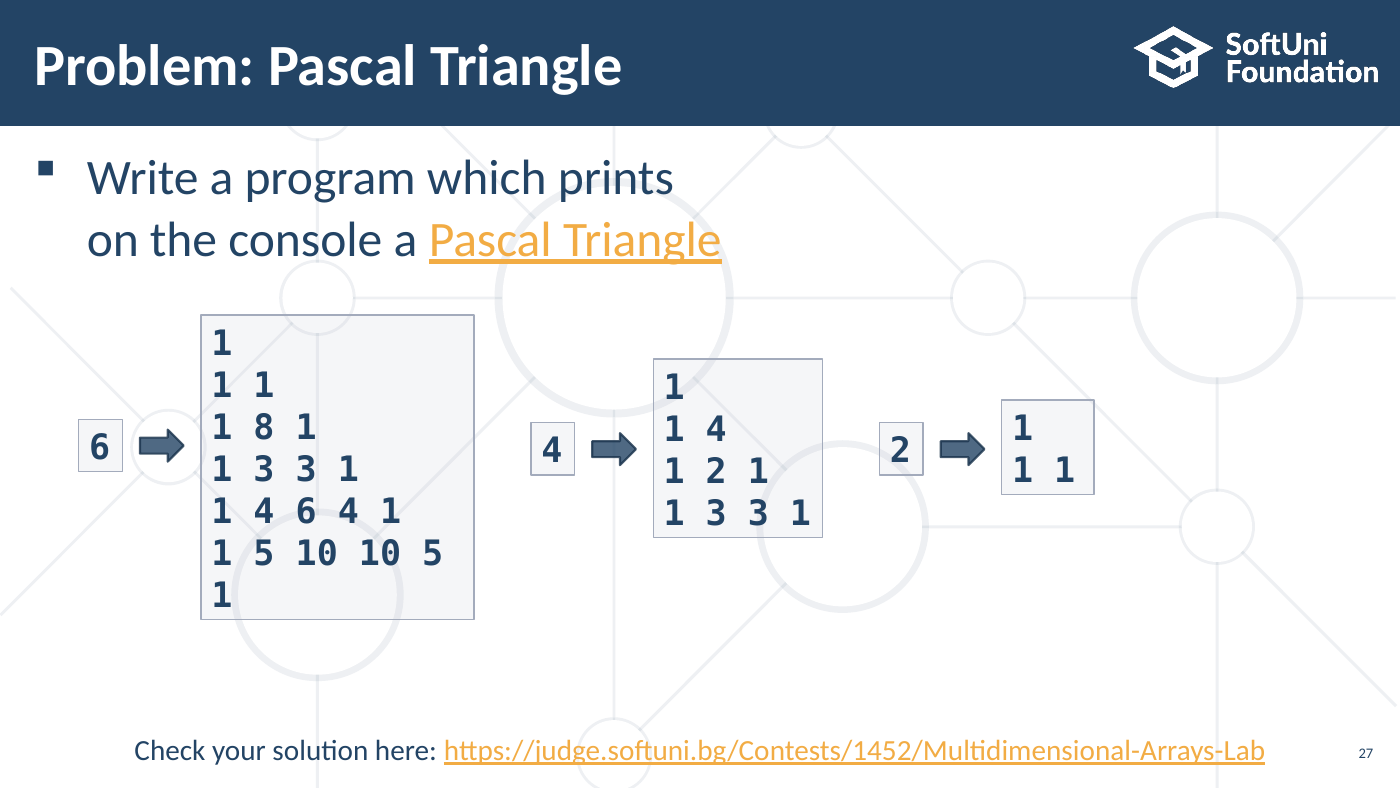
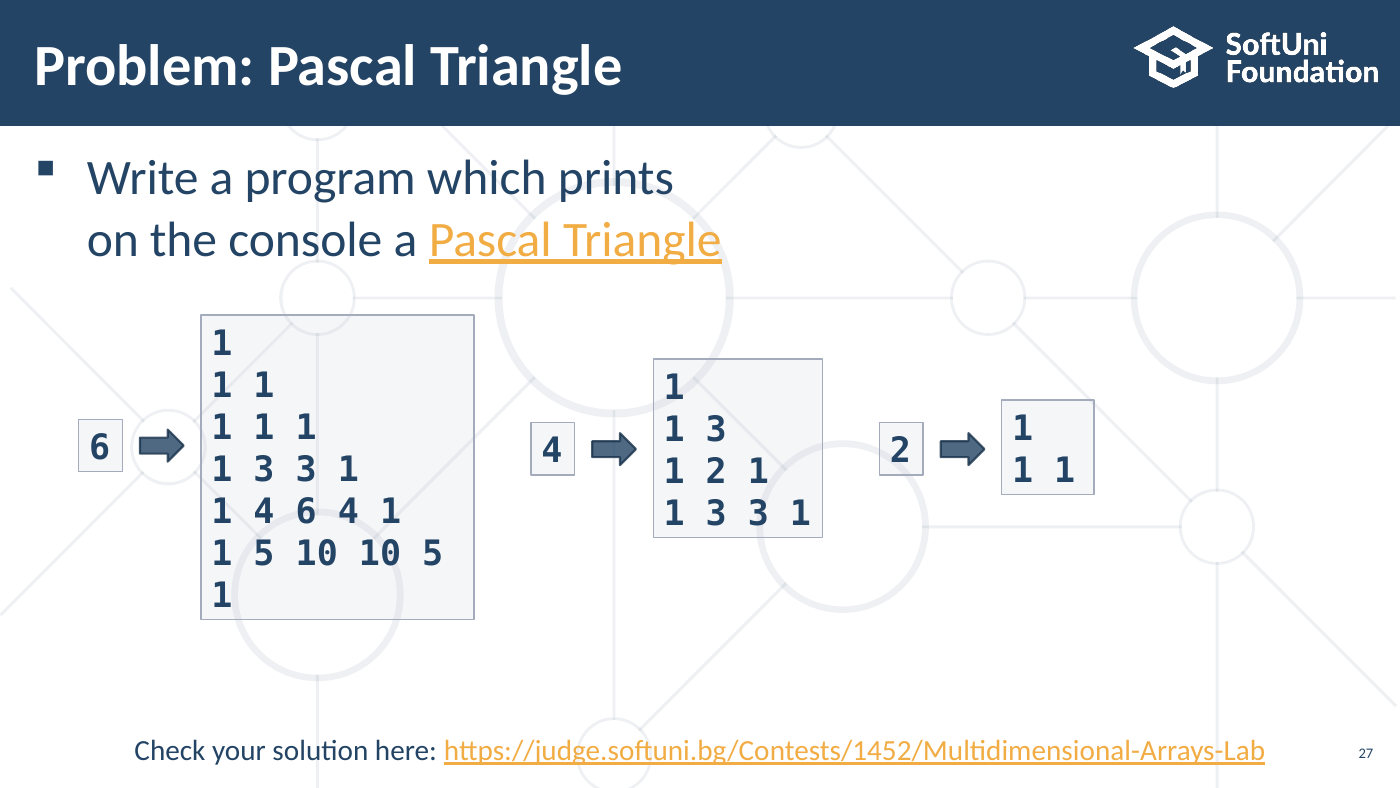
8: 8 -> 1 (264, 428)
4: 4 -> 3 (716, 429)
